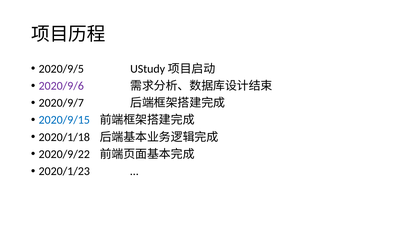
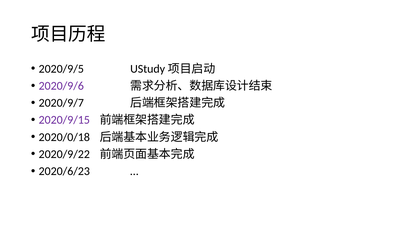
2020/9/15 colour: blue -> purple (64, 120)
2020/1/18: 2020/1/18 -> 2020/0/18 (64, 137)
2020/1/23: 2020/1/23 -> 2020/6/23 (64, 171)
